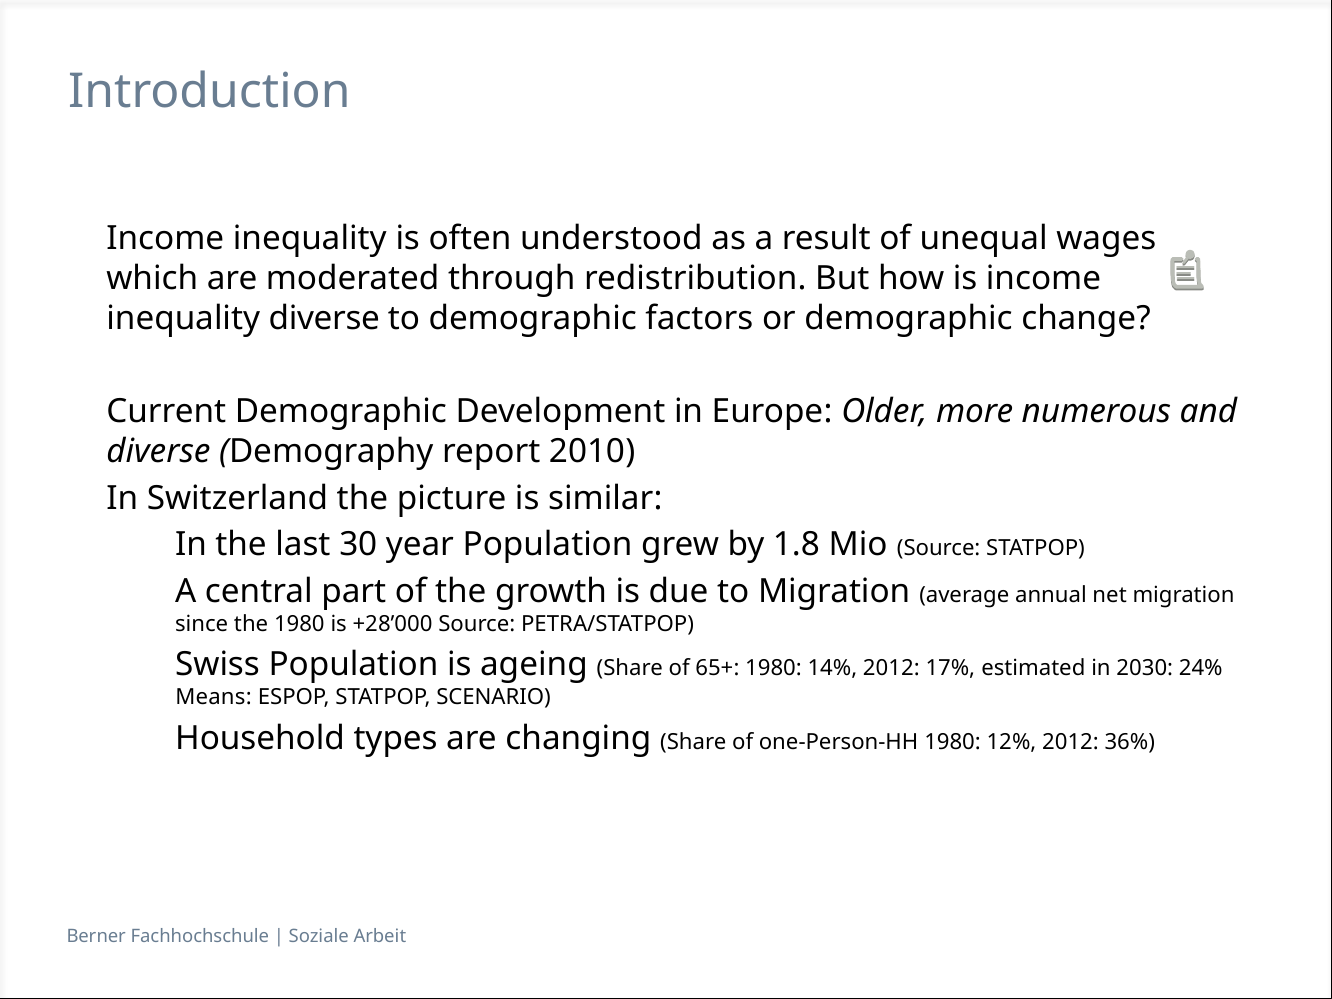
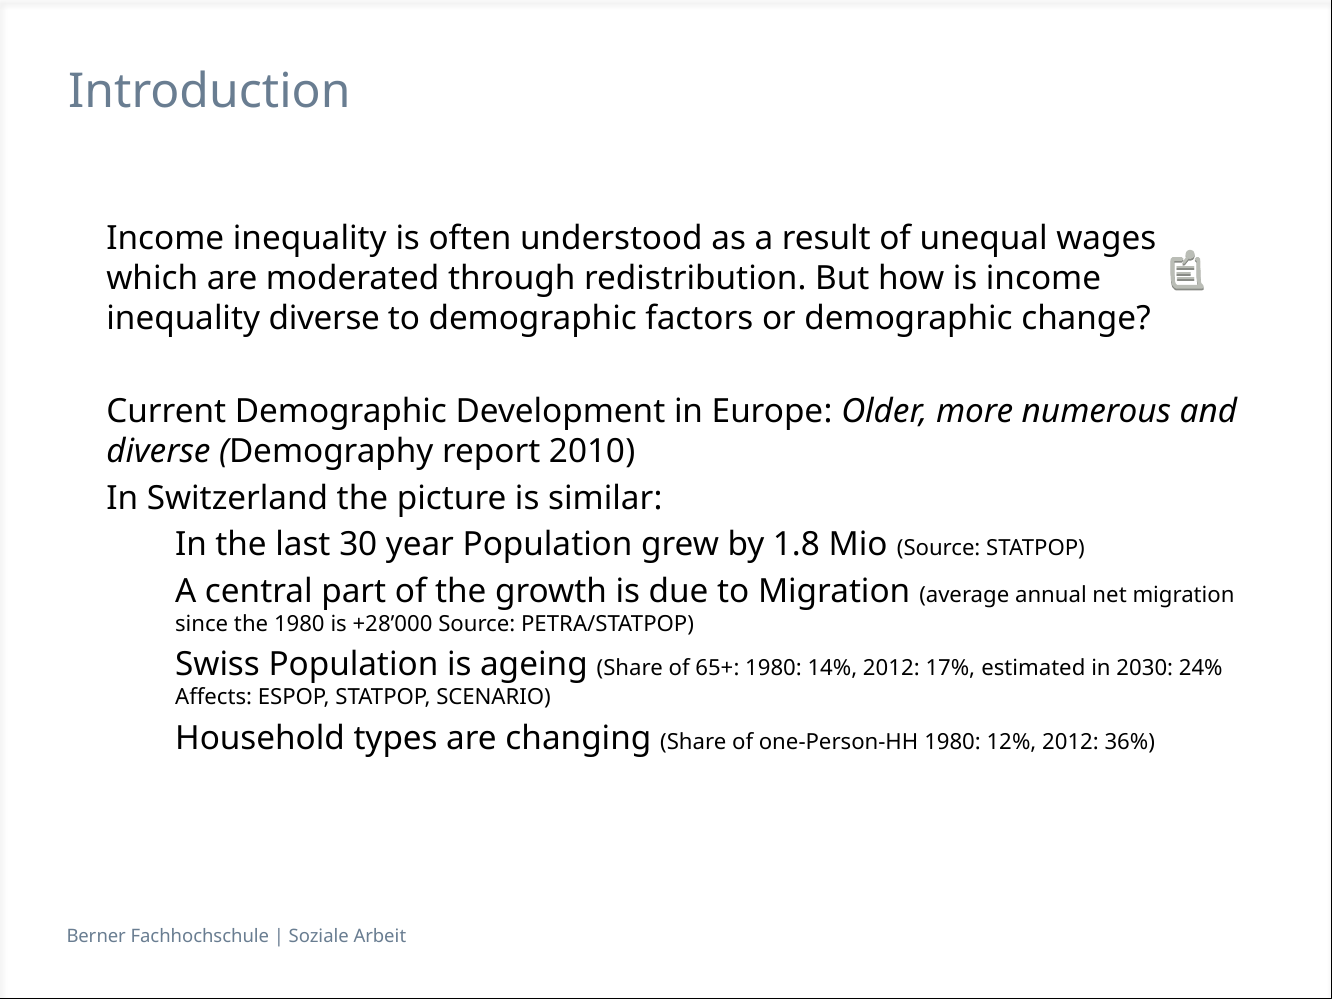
Means: Means -> Affects (214, 697)
